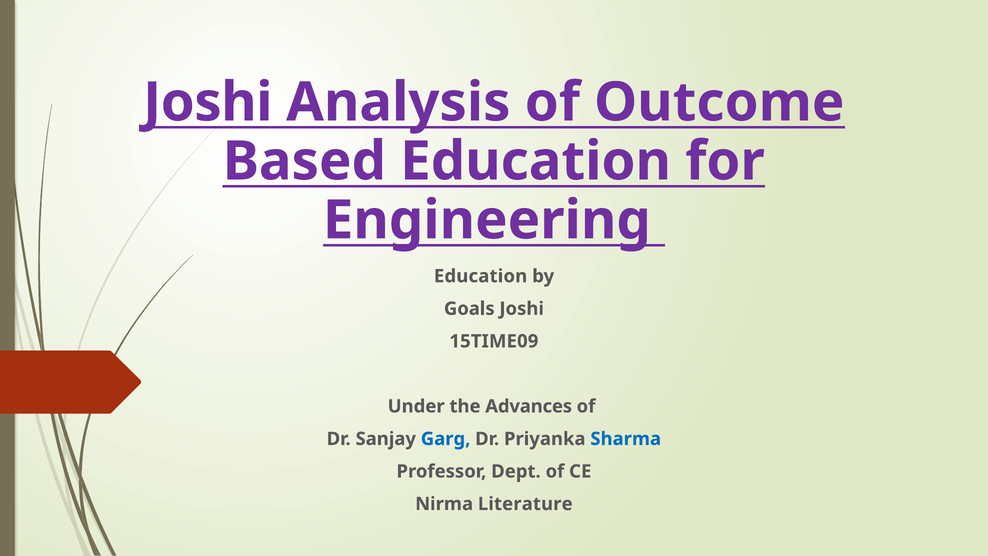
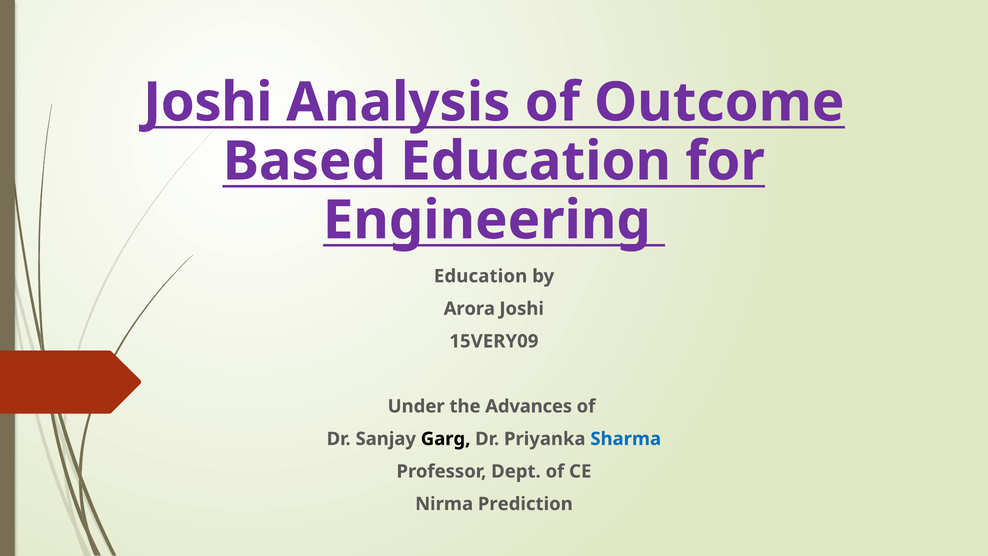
Goals: Goals -> Arora (469, 309)
15TIME09: 15TIME09 -> 15VERY09 (494, 341)
Garg colour: blue -> black (446, 439)
Literature: Literature -> Prediction (525, 504)
